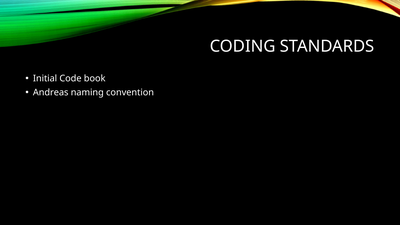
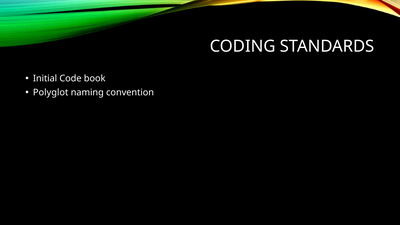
Andreas: Andreas -> Polyglot (51, 92)
